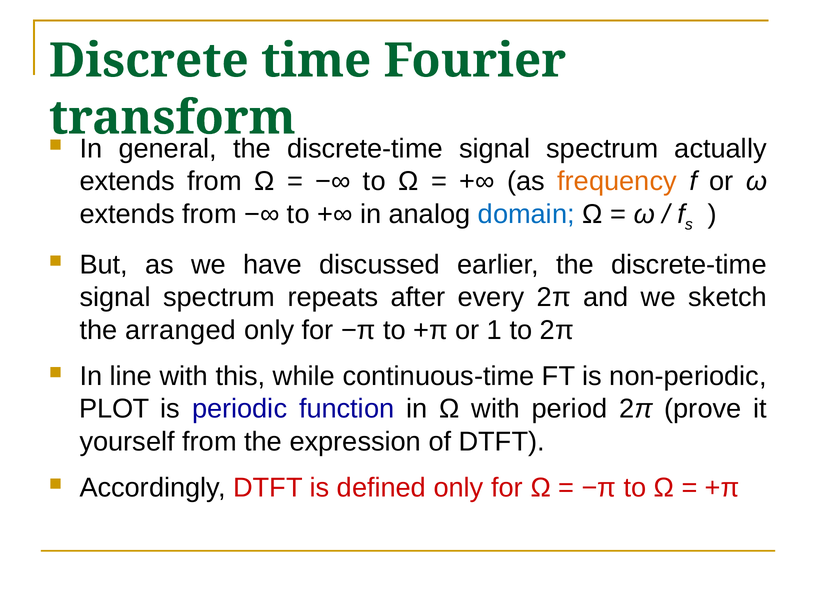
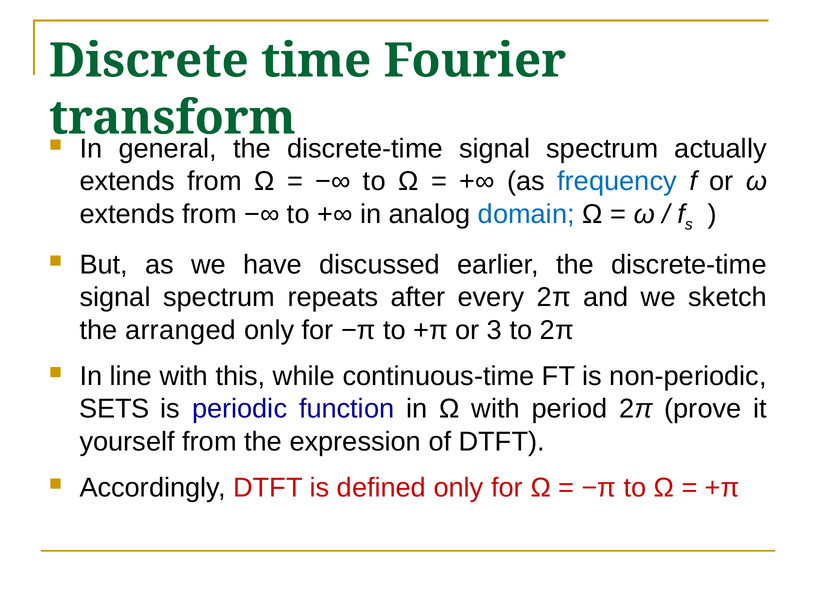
frequency colour: orange -> blue (617, 181)
1: 1 -> 3 (494, 330)
PLOT: PLOT -> SETS (114, 409)
